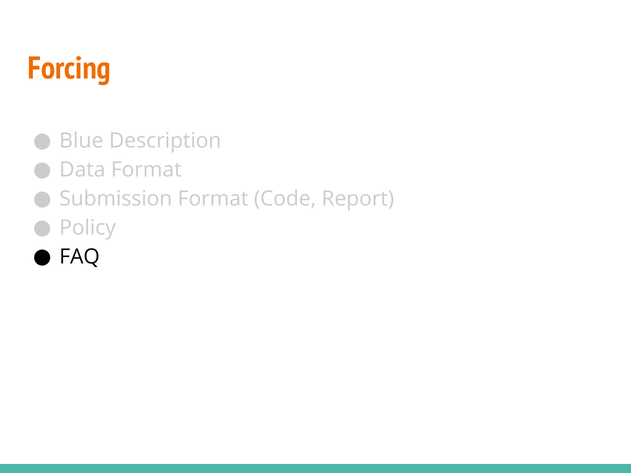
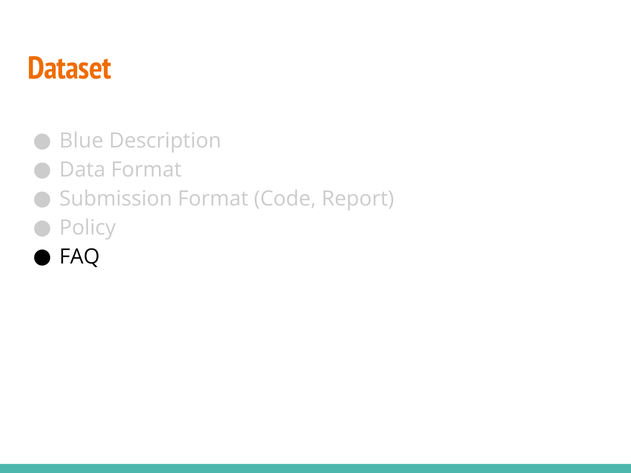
Forcing: Forcing -> Dataset (69, 68)
